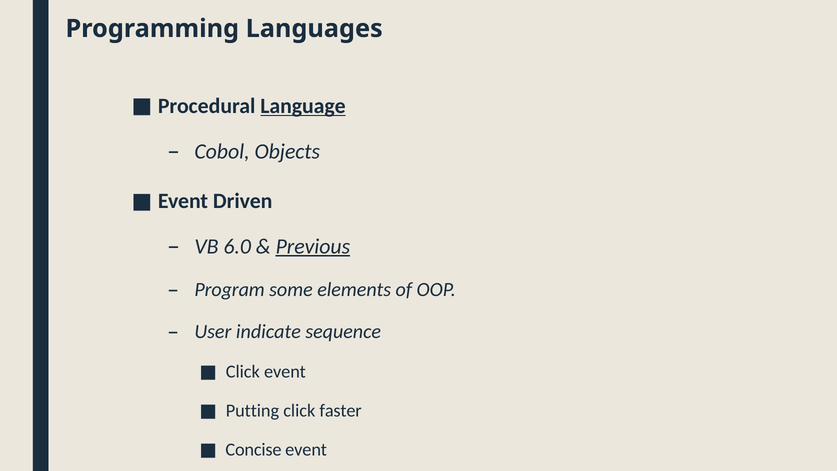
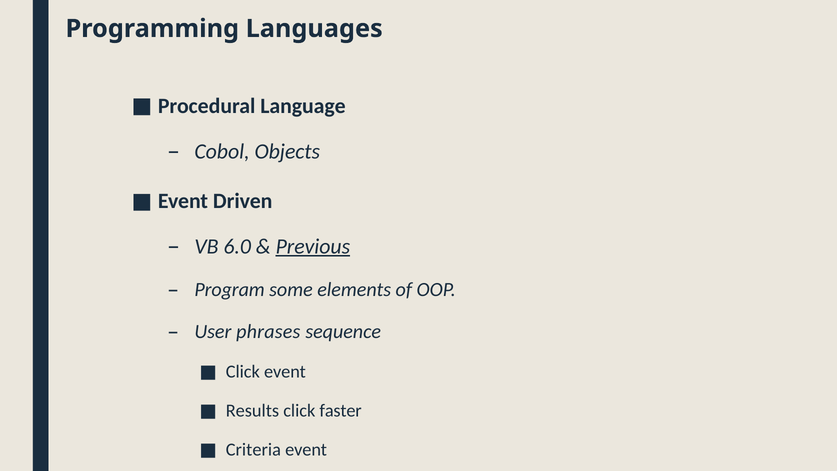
Language underline: present -> none (303, 106)
indicate: indicate -> phrases (268, 332)
Putting: Putting -> Results (252, 411)
Concise: Concise -> Criteria (253, 450)
